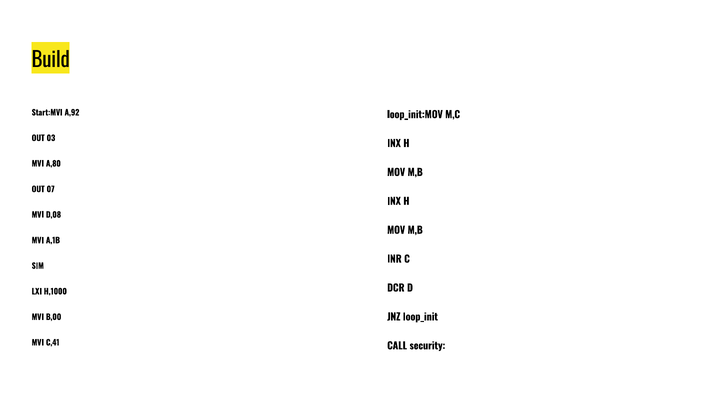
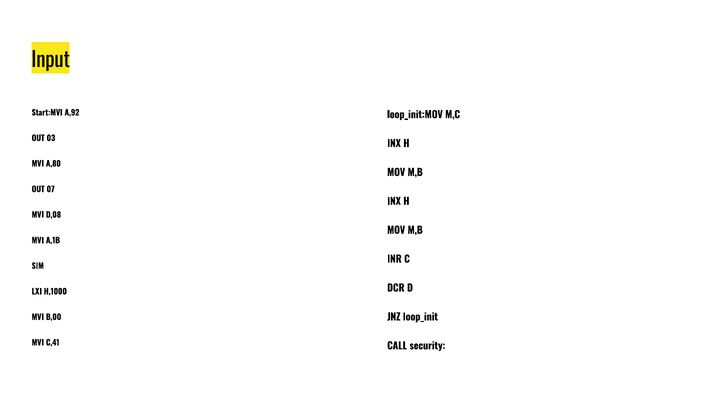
Build: Build -> Input (51, 60)
